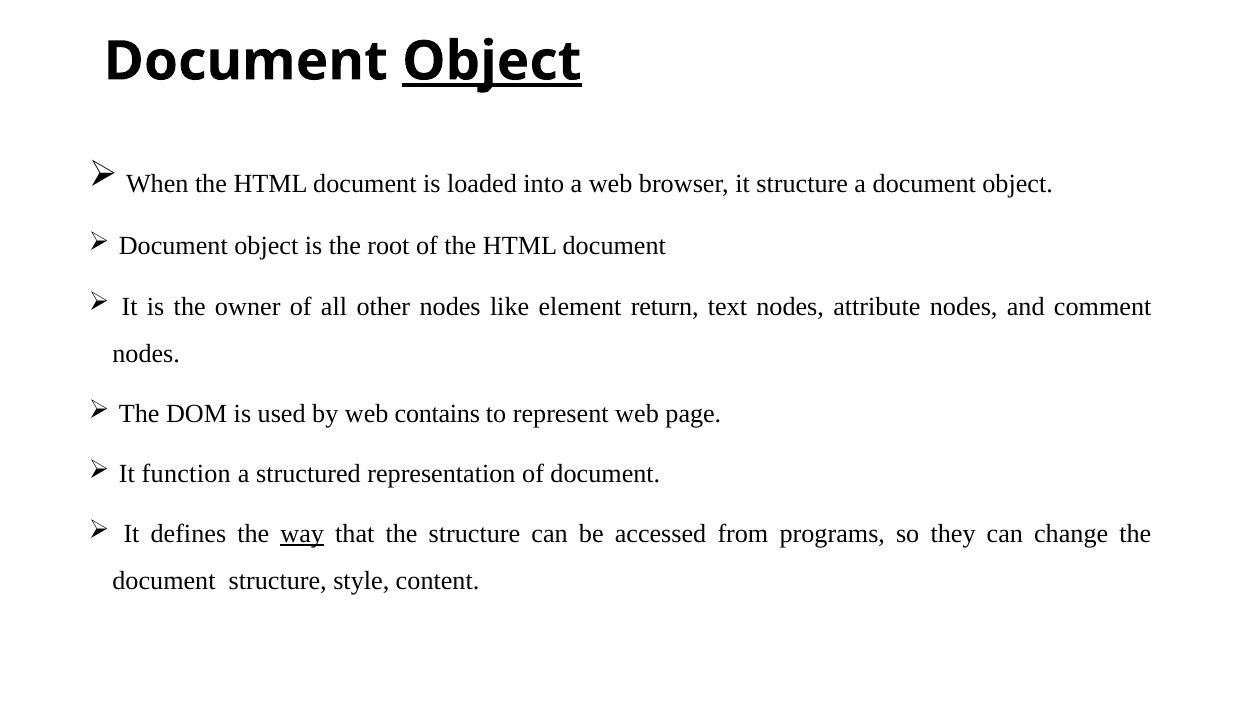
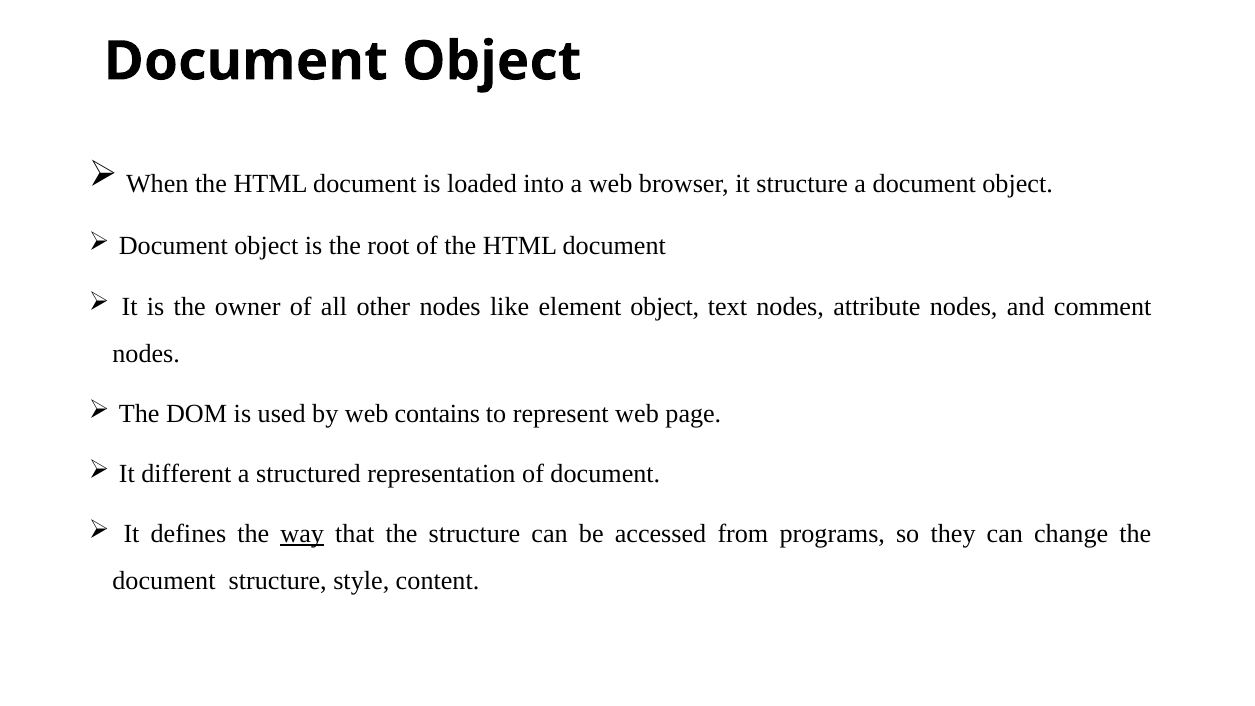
Object underline: present -> none (492, 61)
element return: return -> object (665, 306)
function: function -> different (186, 474)
